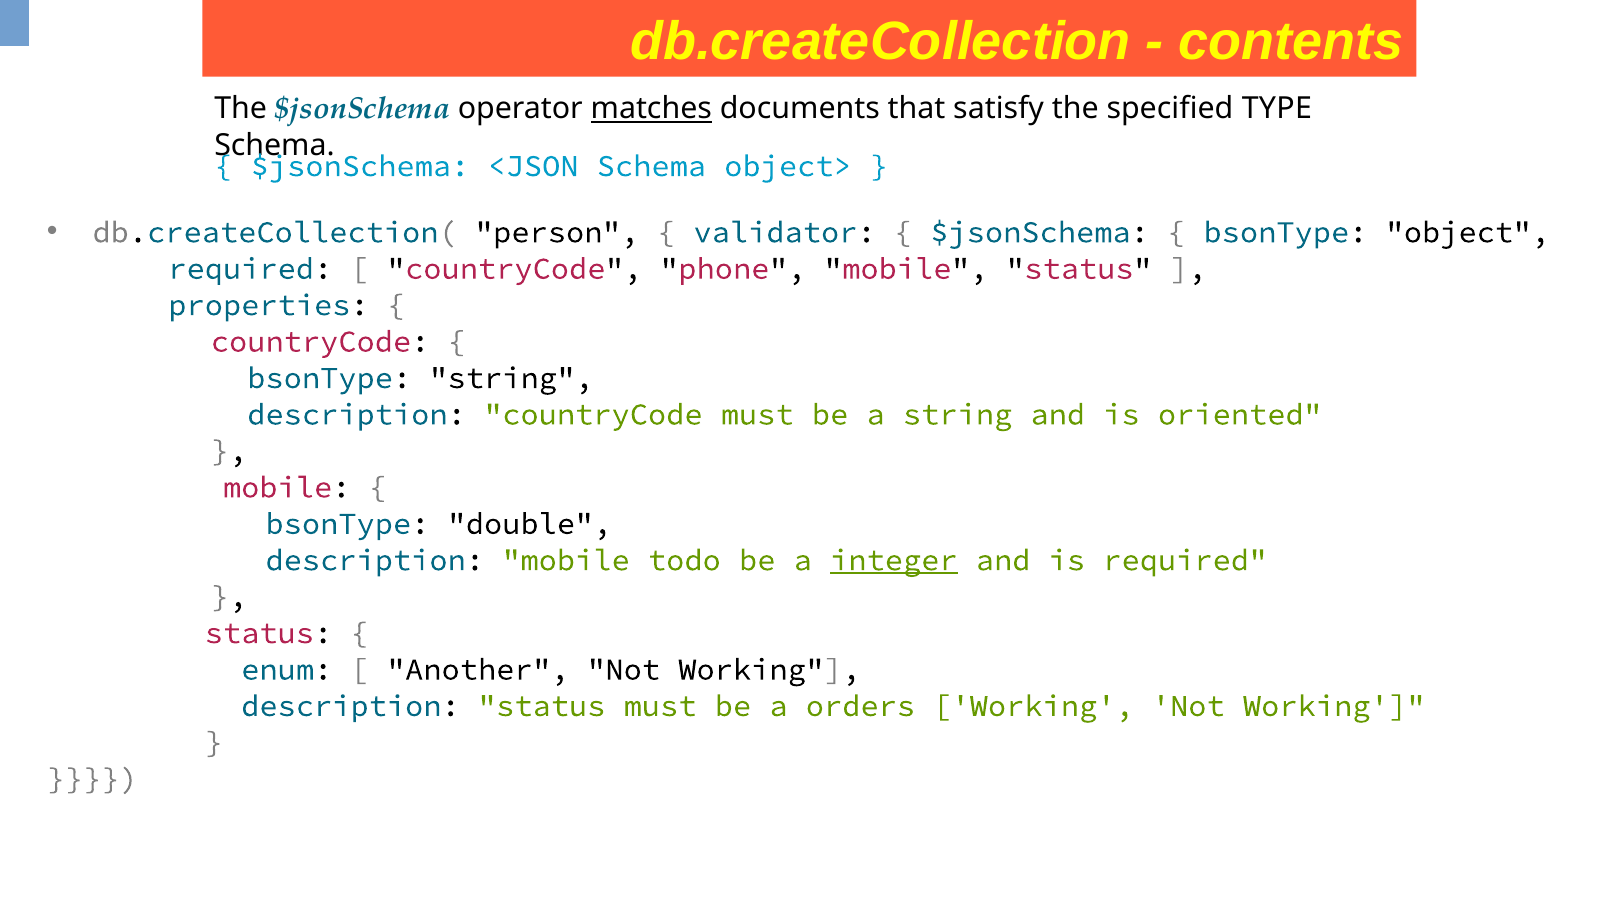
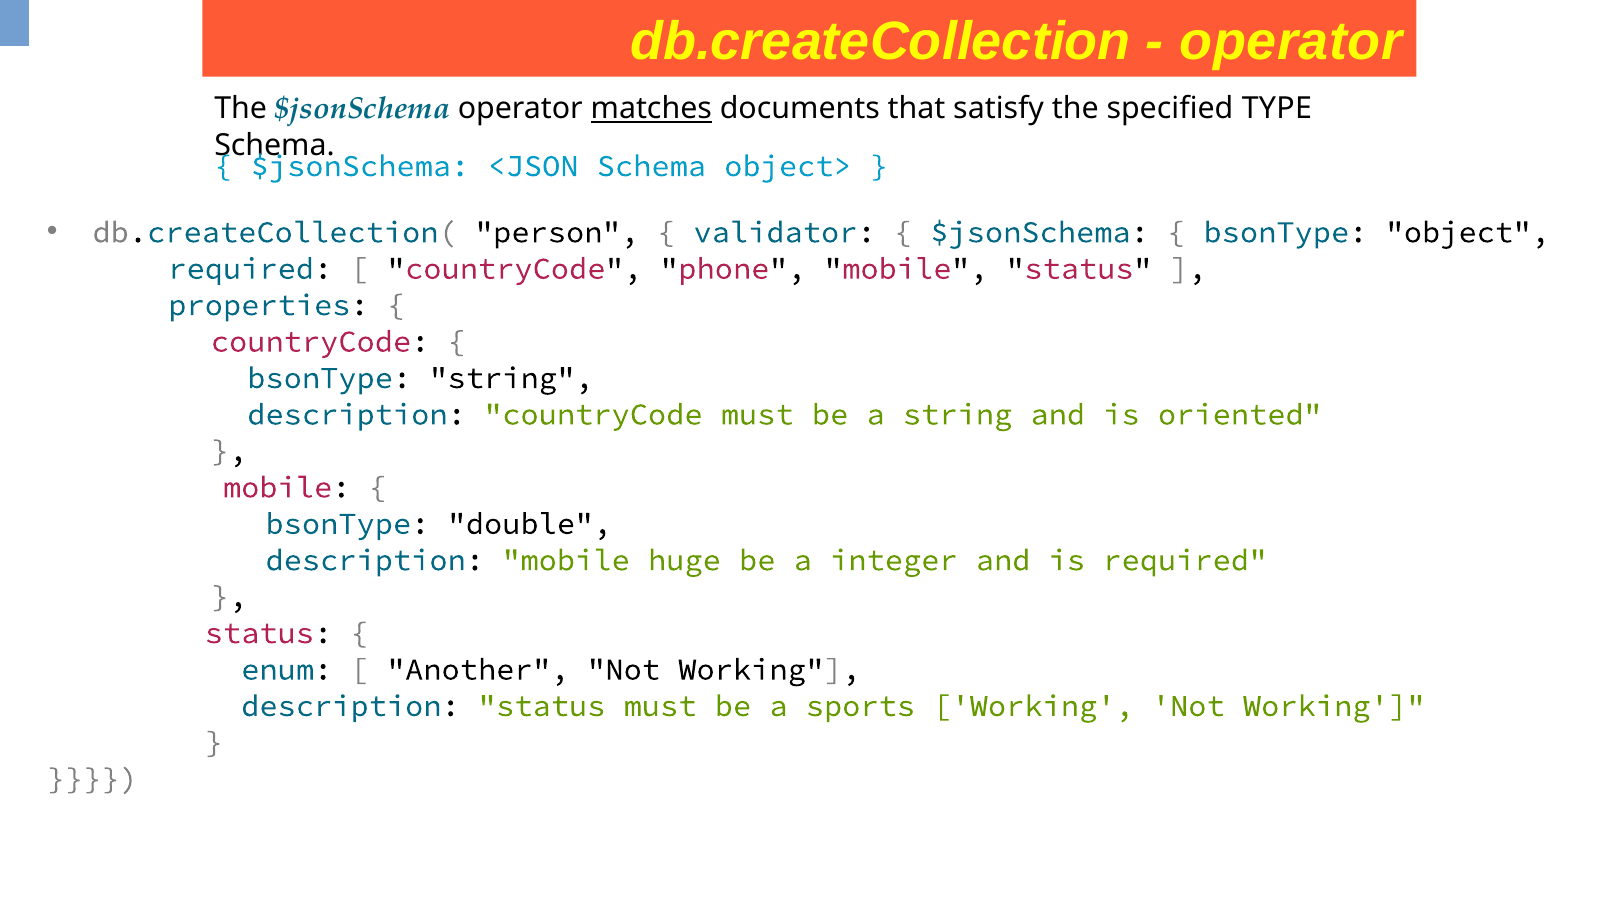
contents: contents -> operator (1291, 42)
todo: todo -> huge (684, 560)
integer underline: present -> none (894, 560)
orders: orders -> sports (860, 706)
